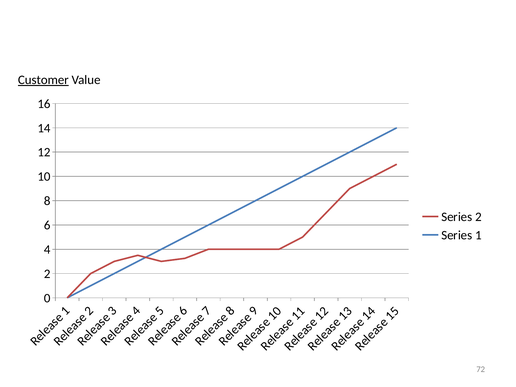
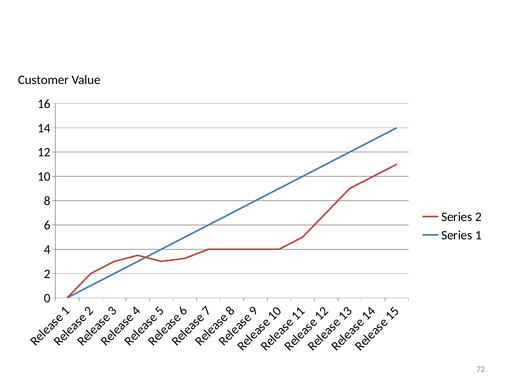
Customer underline: present -> none (43, 80)
